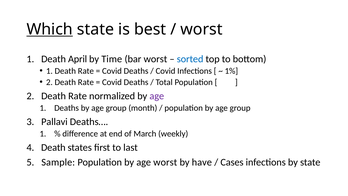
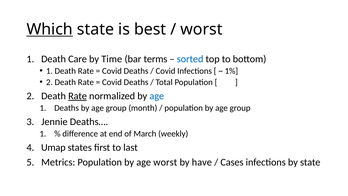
April: April -> Care (78, 59)
bar worst: worst -> terms (155, 59)
Rate underline: none -> present (78, 96)
age colour: purple -> blue (157, 96)
Pallavi: Pallavi -> Jennie (54, 122)
Death: Death -> Umap (53, 147)
Sample: Sample -> Metrics (58, 162)
